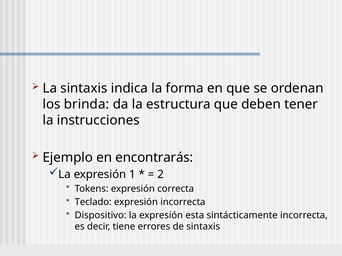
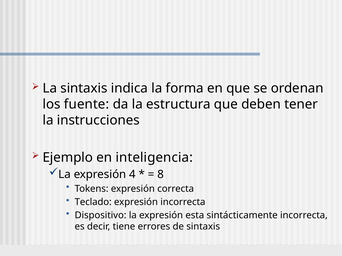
brinda: brinda -> fuente (87, 104)
encontrarás: encontrarás -> inteligencia (154, 158)
1: 1 -> 4 (132, 175)
2: 2 -> 8 (161, 175)
